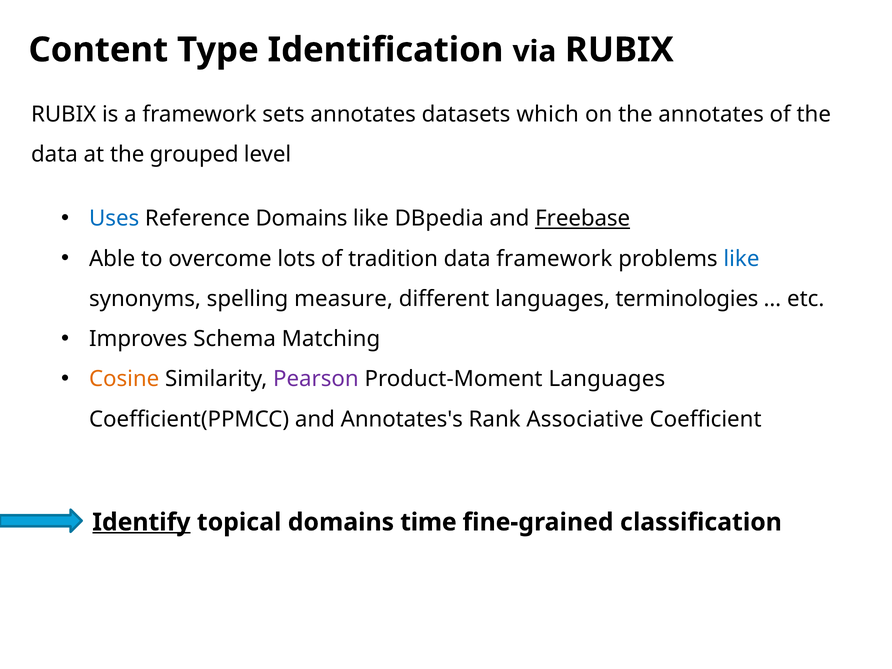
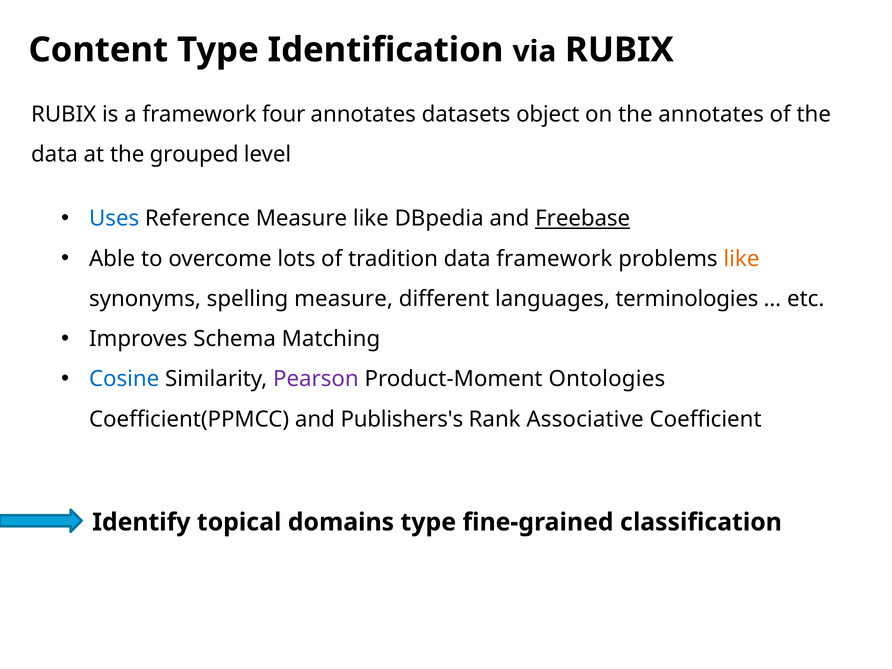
sets: sets -> four (284, 114)
which: which -> object (548, 114)
Reference Domains: Domains -> Measure (301, 219)
like colour: blue -> orange (741, 259)
Cosine colour: orange -> blue (124, 379)
Product-Moment Languages: Languages -> Ontologies (607, 379)
Annotates's: Annotates's -> Publishers's (402, 419)
Identify underline: present -> none (141, 522)
domains time: time -> type (428, 522)
